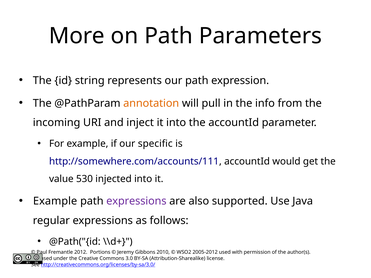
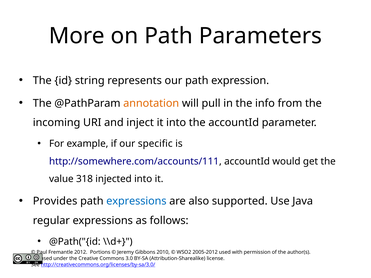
530: 530 -> 318 (84, 179)
Example: Example -> Provides (55, 201)
expressions colour: purple -> blue (136, 201)
